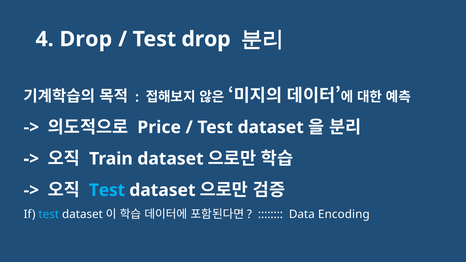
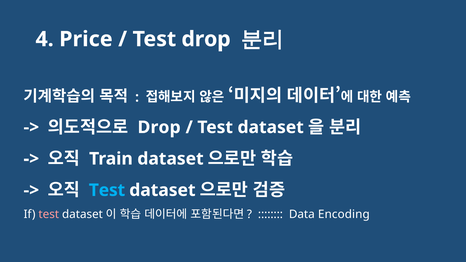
4 Drop: Drop -> Price (86, 39)
Price: Price -> Drop (159, 127)
test colour: light blue -> pink (49, 214)
